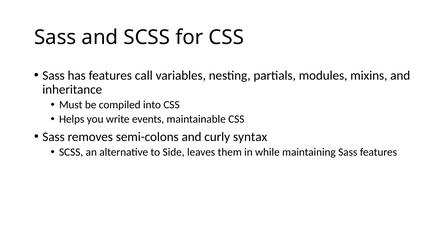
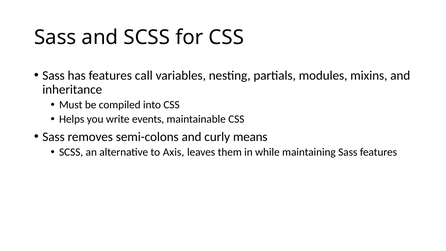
syntax: syntax -> means (250, 137)
Side: Side -> Axis (174, 152)
